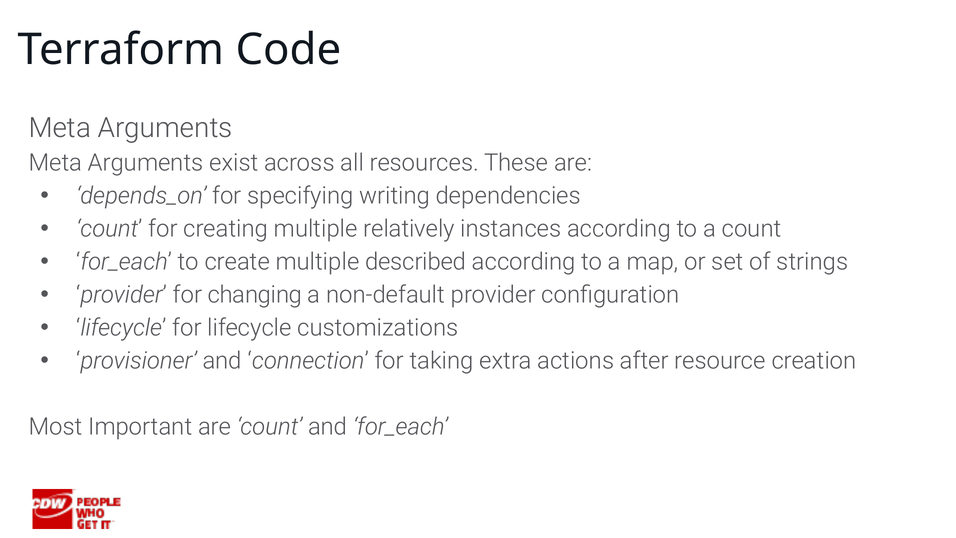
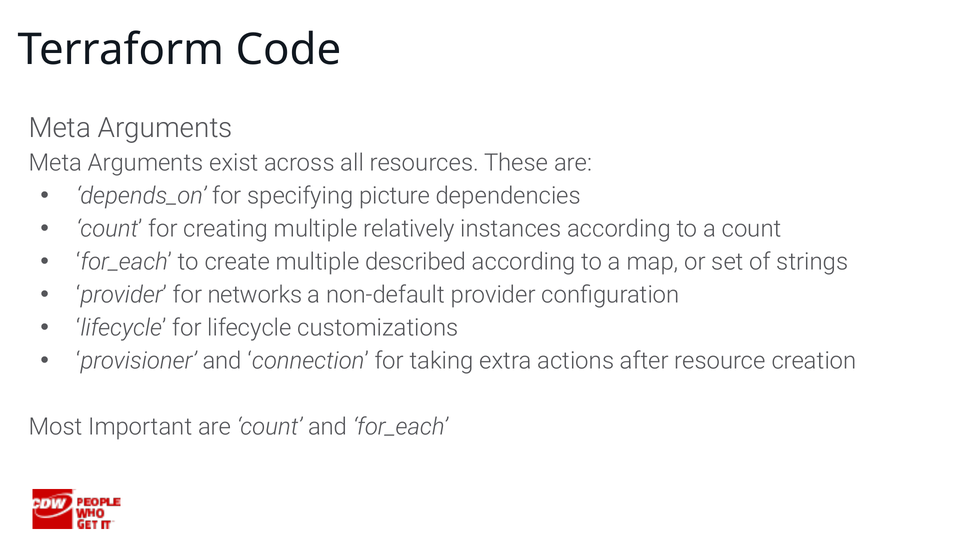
writing: writing -> picture (395, 196)
changing: changing -> networks (255, 295)
